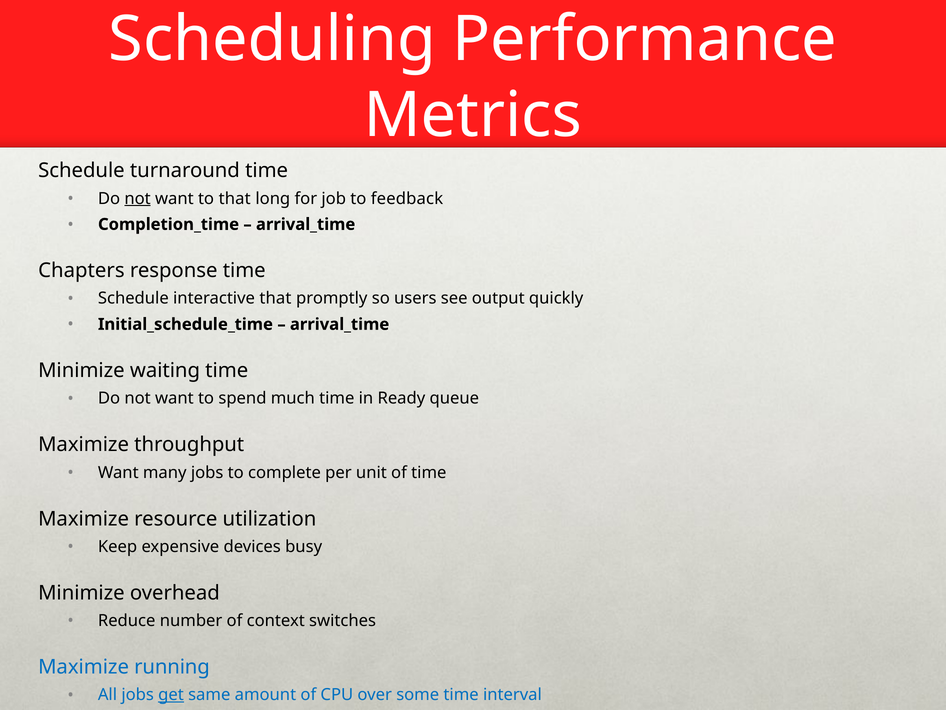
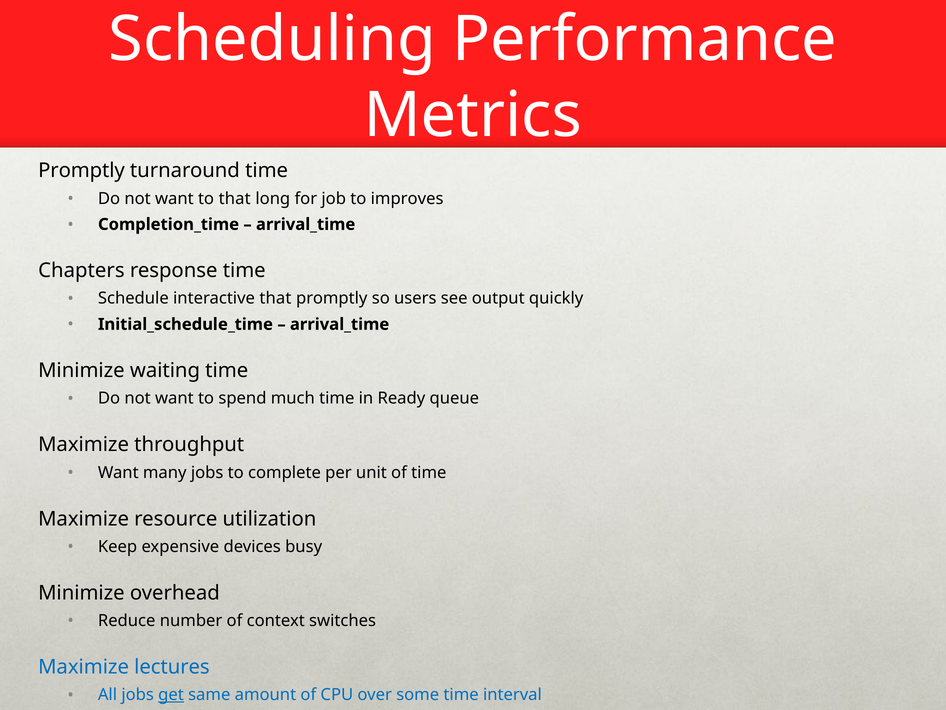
Schedule: Schedule -> Promptly (81, 171)
not underline: present -> none (138, 198)
feedback: feedback -> improves (407, 198)
running: running -> lectures (172, 667)
